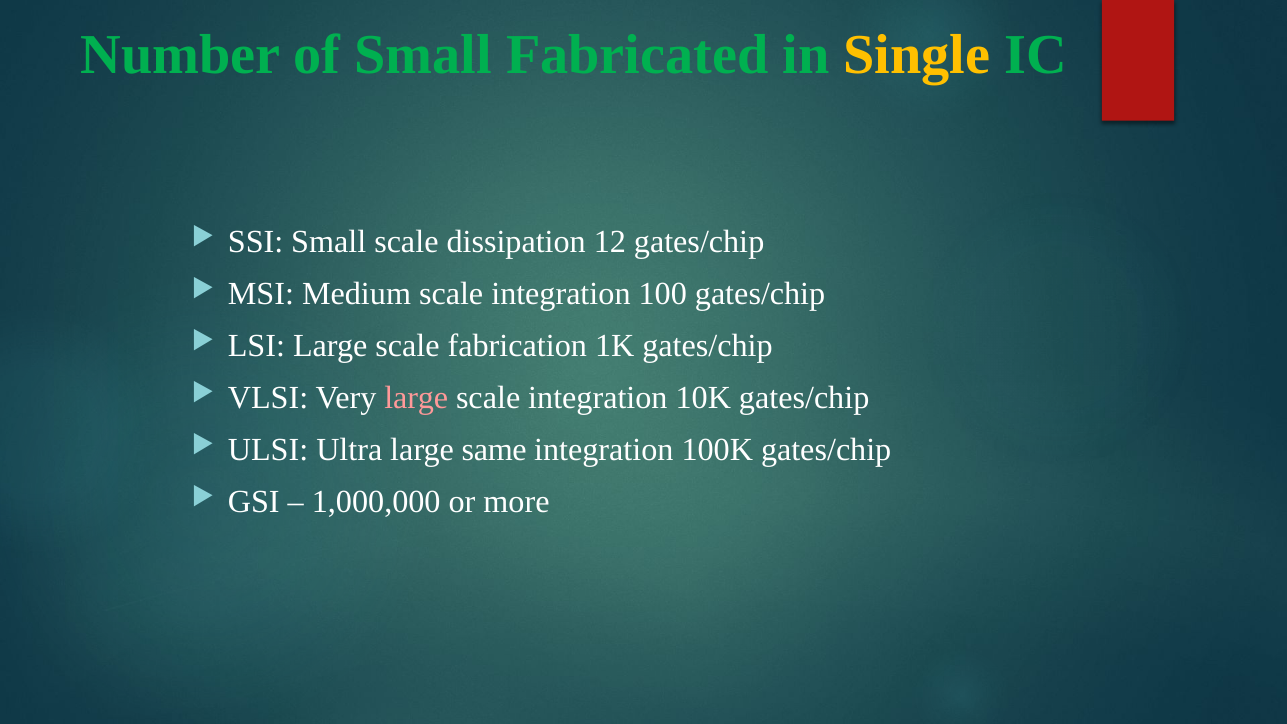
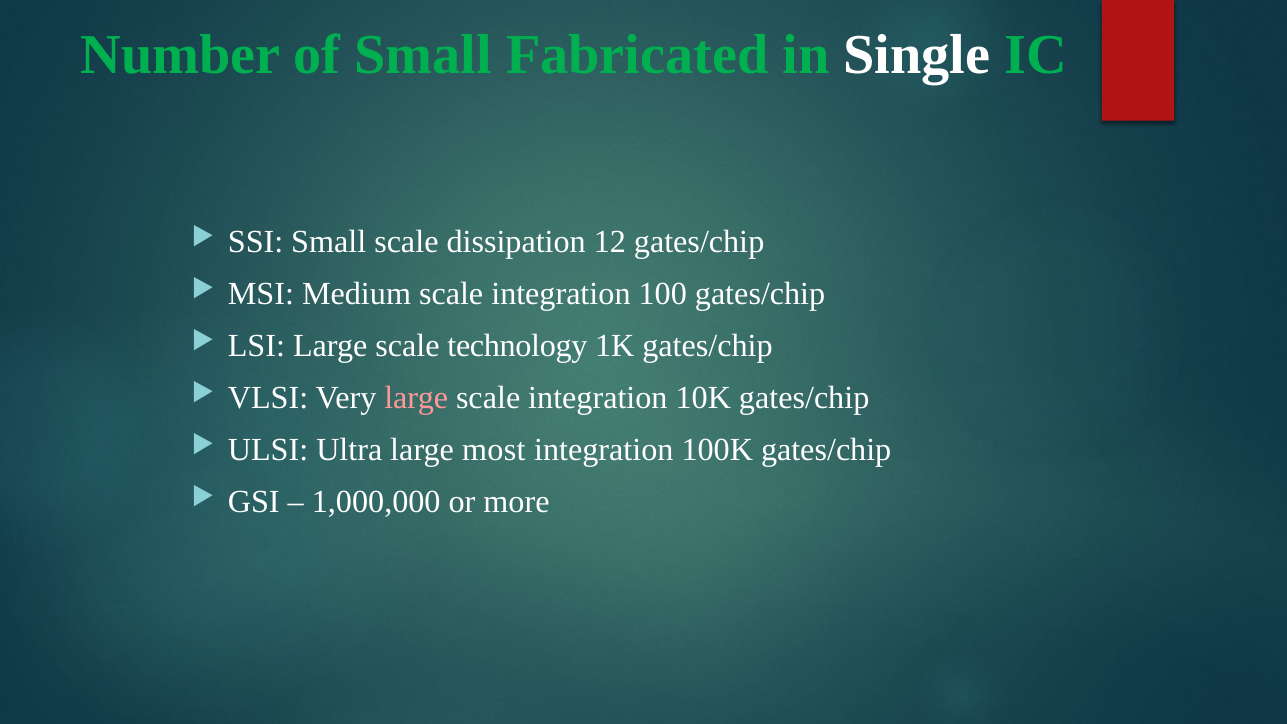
Single colour: yellow -> white (917, 55)
fabrication: fabrication -> technology (517, 346)
same: same -> most (494, 450)
